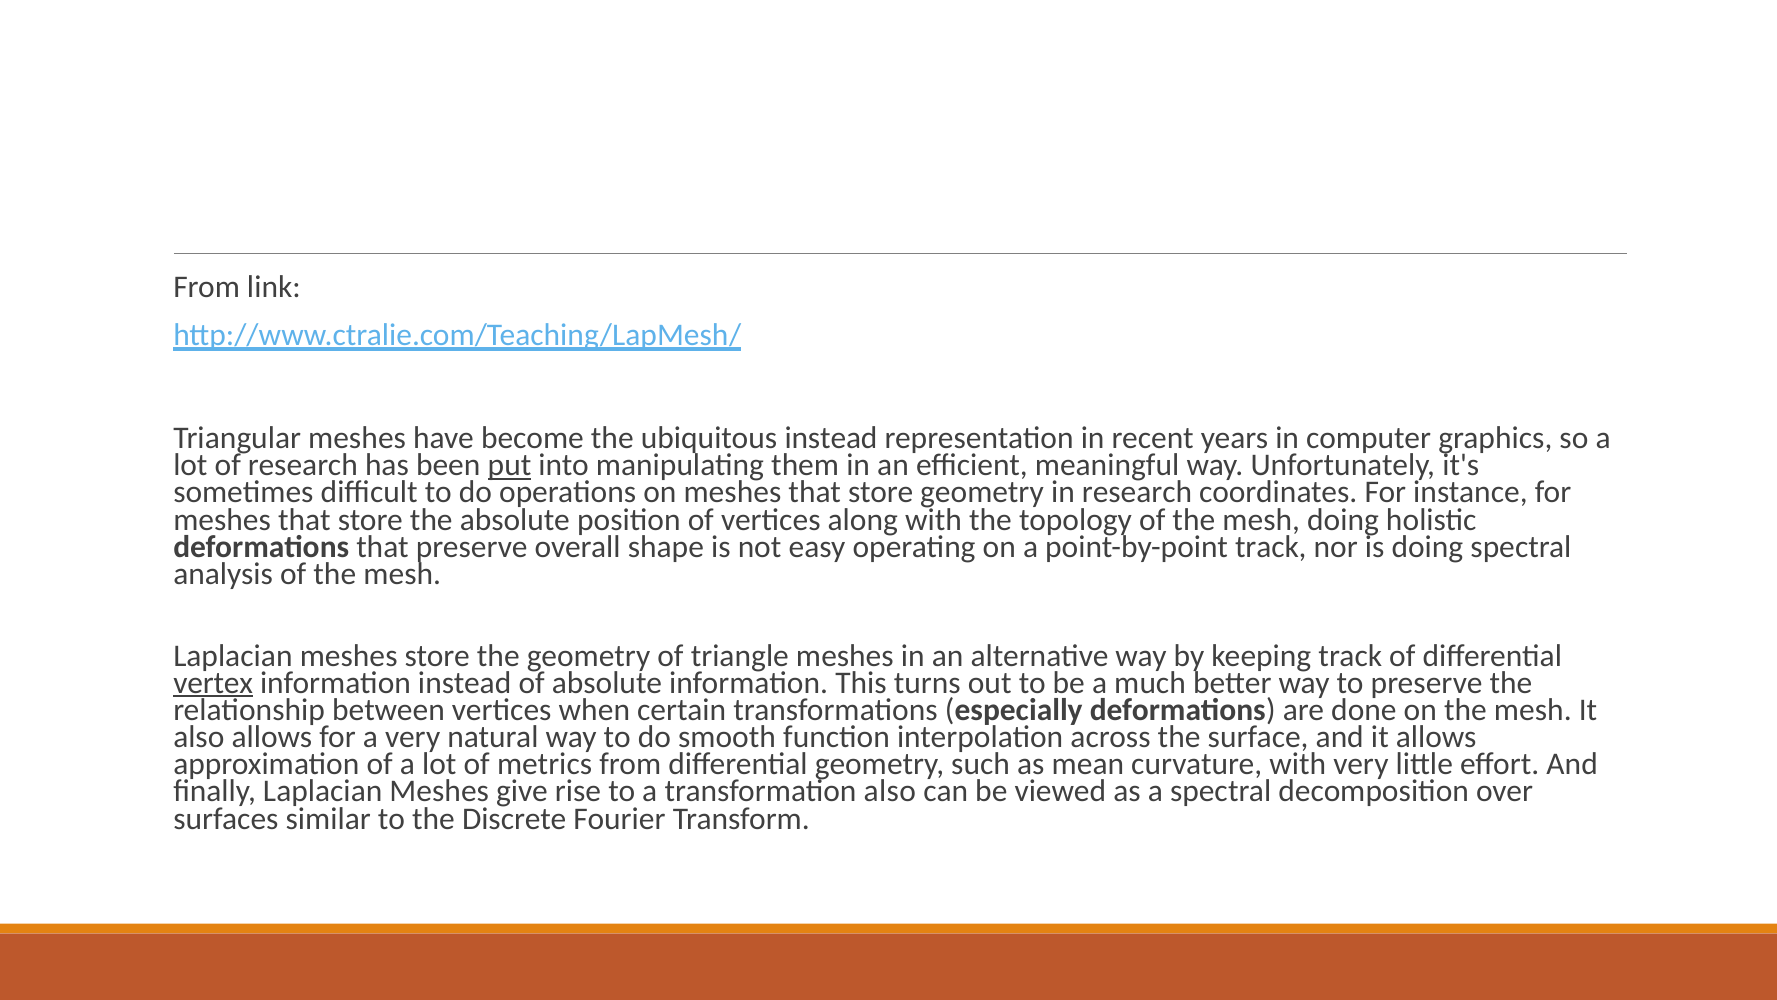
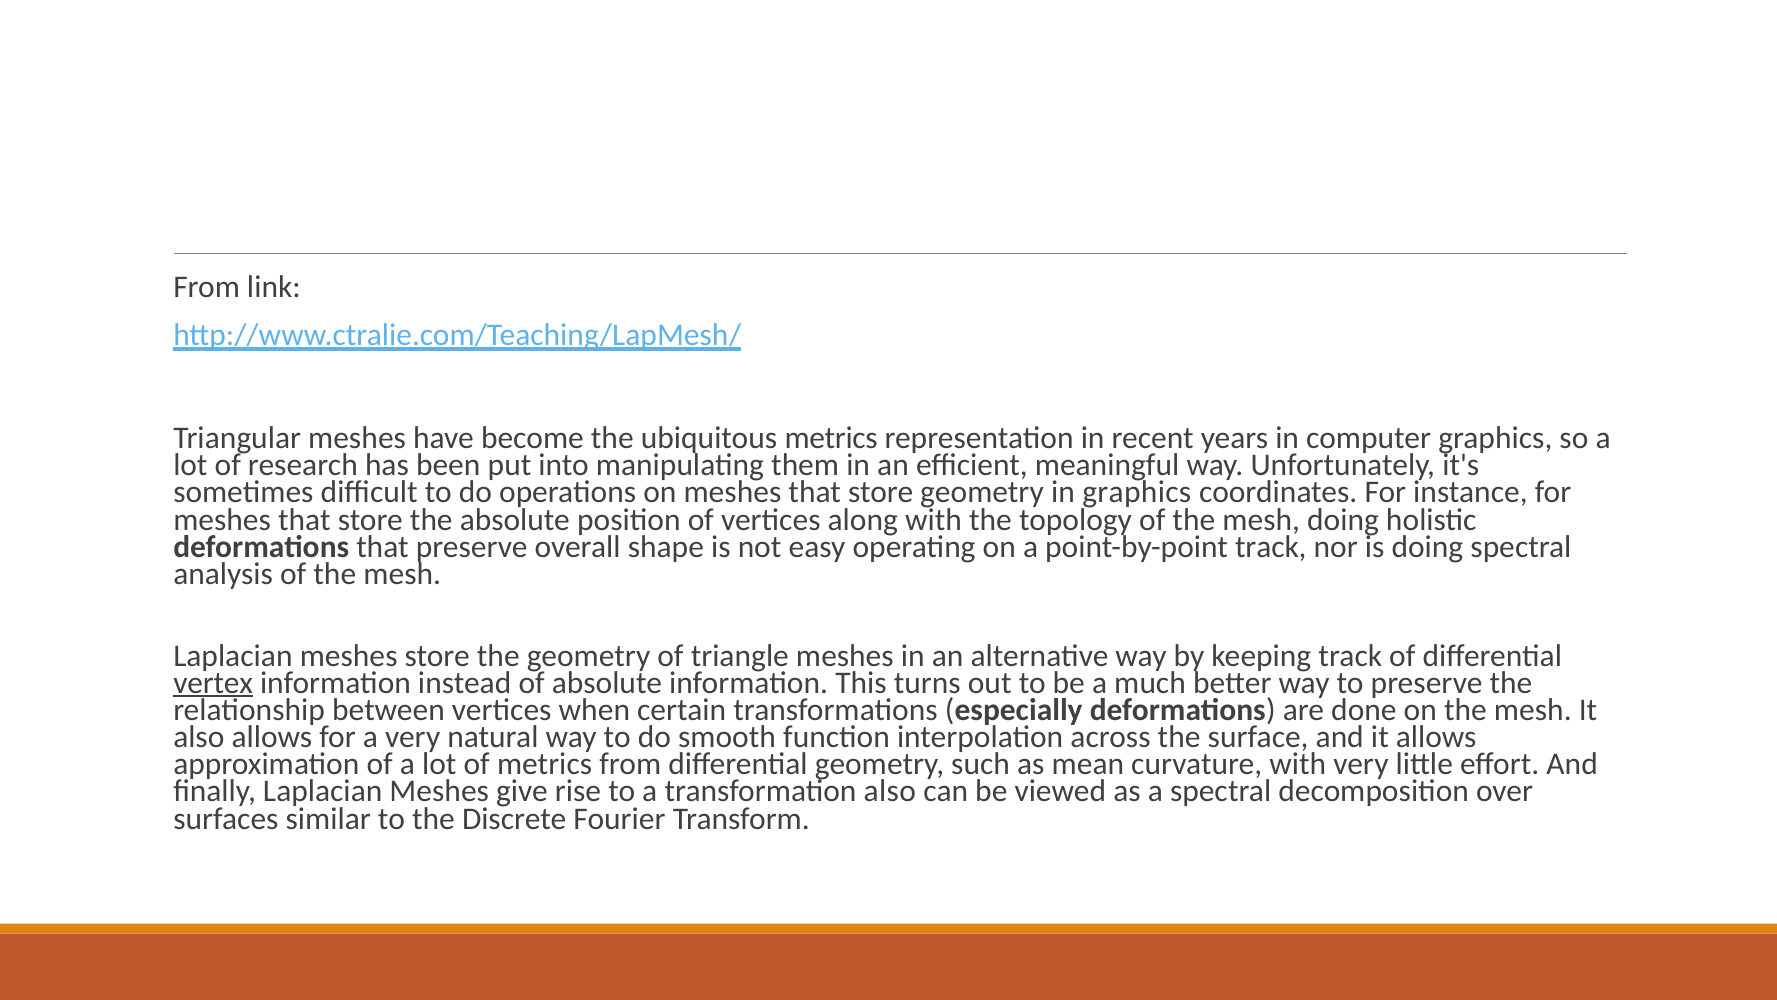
ubiquitous instead: instead -> metrics (831, 438)
put underline: present -> none (510, 465)
in research: research -> graphics (1137, 492)
